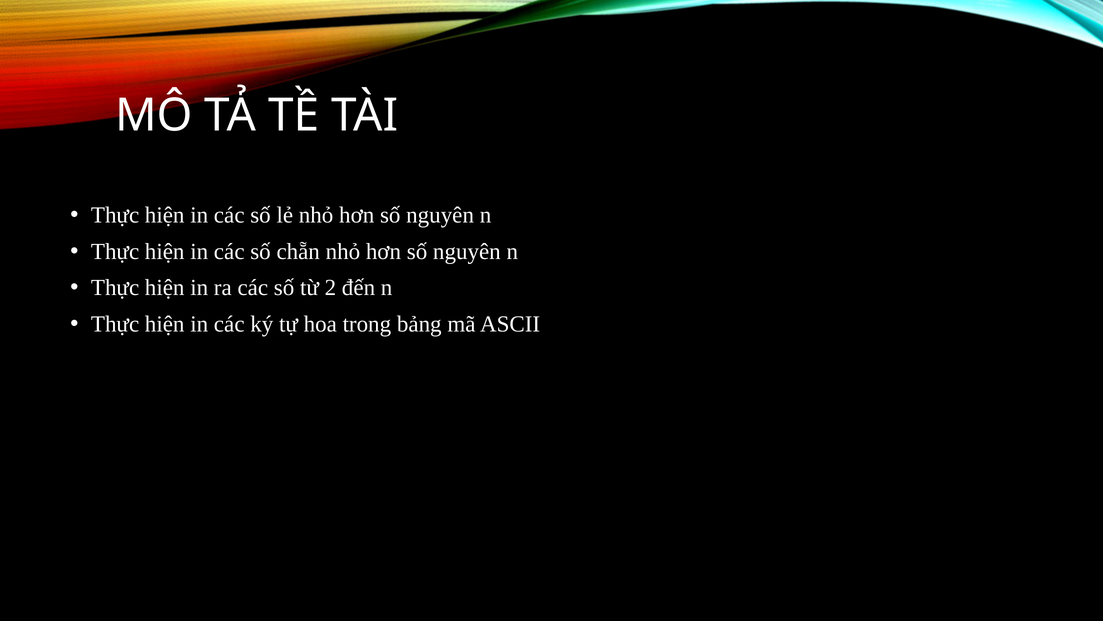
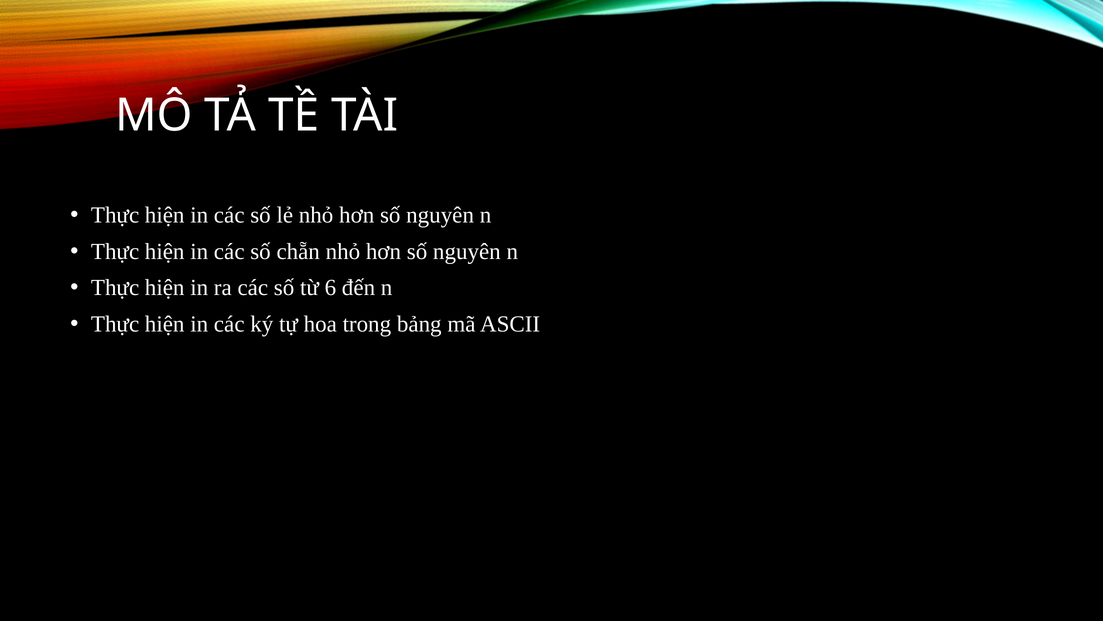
2: 2 -> 6 (330, 288)
